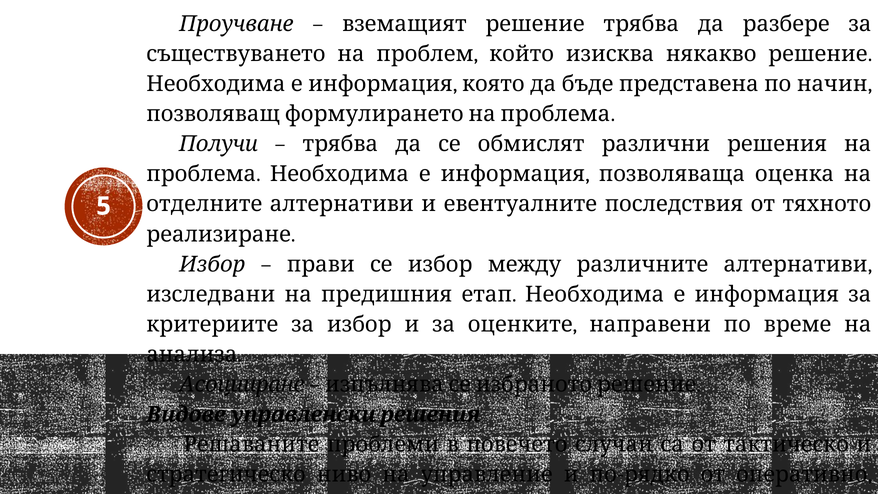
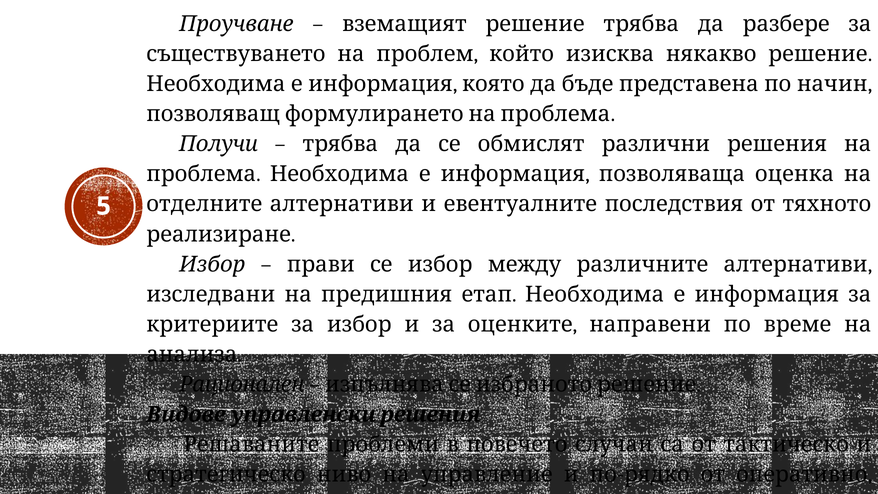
Асоцииране: Асоцииране -> Рационален (242, 384)
